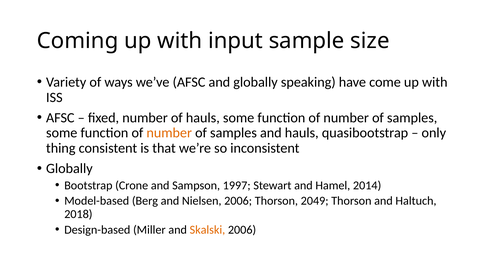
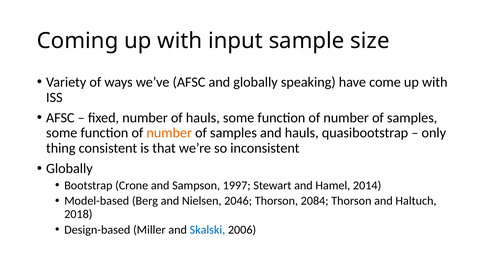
Nielsen 2006: 2006 -> 2046 (238, 201)
2049: 2049 -> 2084 (315, 201)
Skalski colour: orange -> blue (207, 230)
